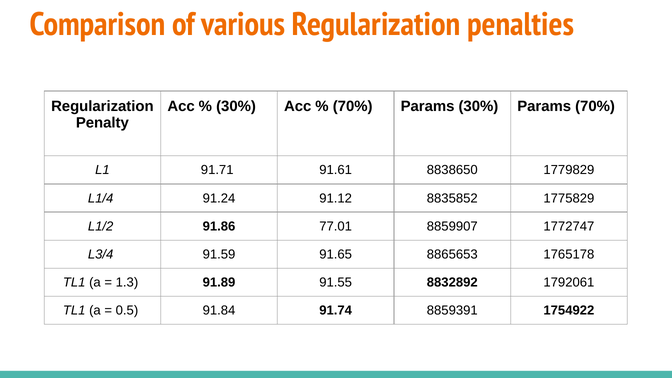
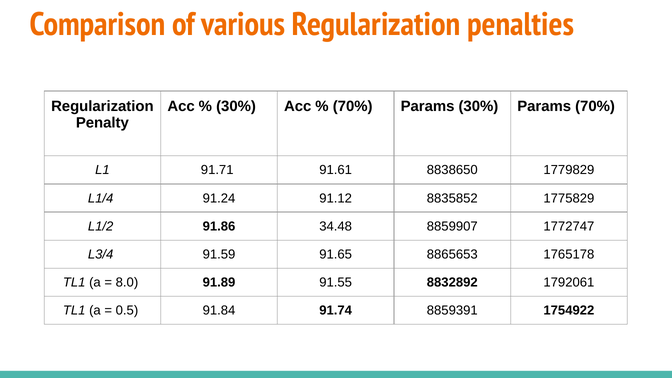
77.01: 77.01 -> 34.48 (336, 226)
1.3: 1.3 -> 8.0 (127, 283)
